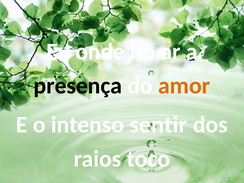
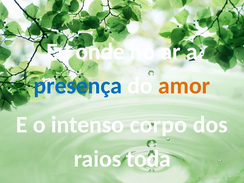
presença colour: black -> blue (78, 86)
sentir: sentir -> corpo (158, 125)
toco: toco -> toda (148, 159)
